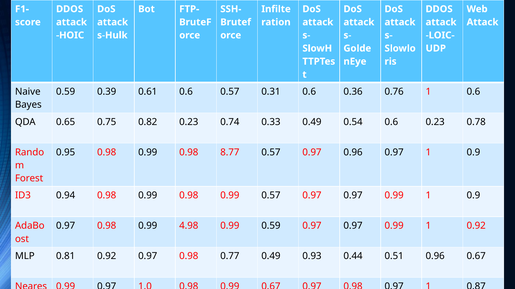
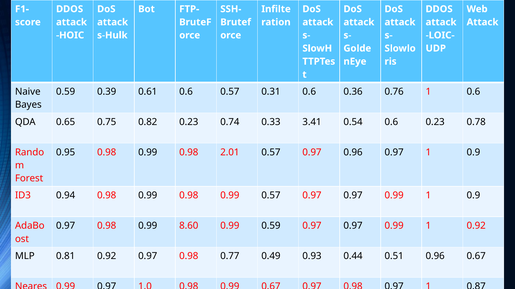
0.33 0.49: 0.49 -> 3.41 (312, 122)
8.77: 8.77 -> 2.01 (230, 153)
4.98: 4.98 -> 8.60 (189, 226)
